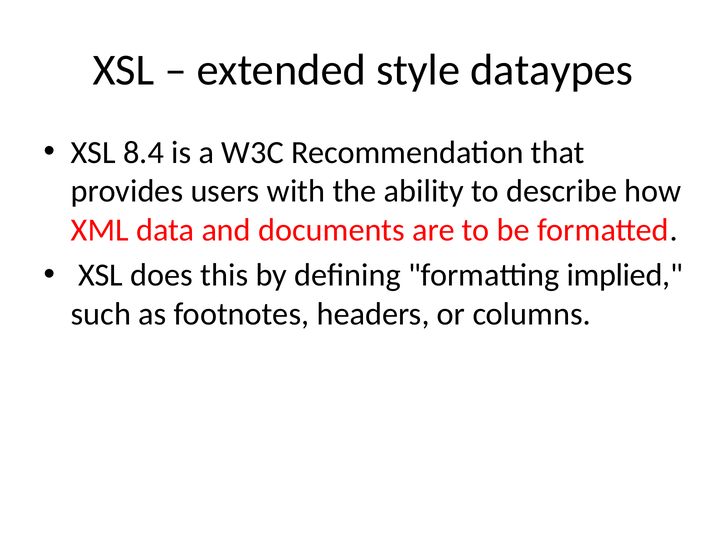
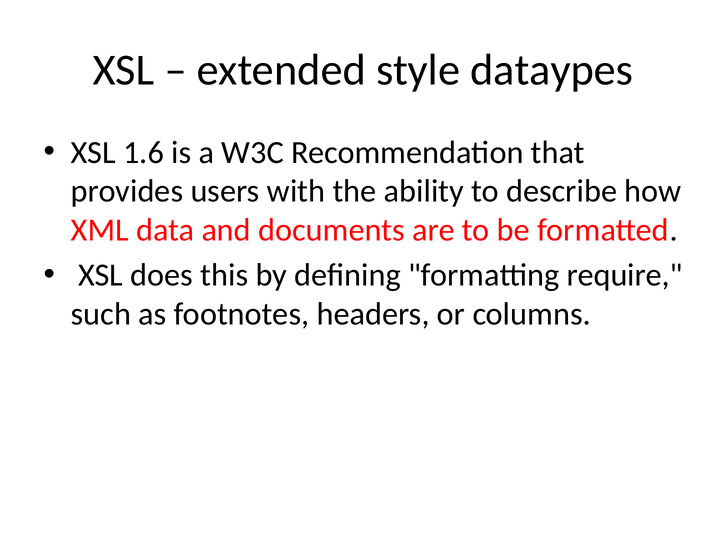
8.4: 8.4 -> 1.6 (144, 153)
implied: implied -> require (625, 275)
